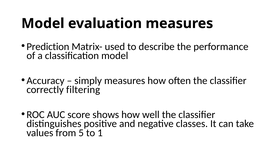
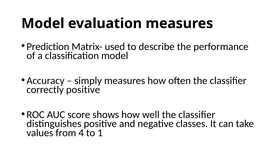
correctly filtering: filtering -> positive (83, 90)
5: 5 -> 4 (81, 133)
